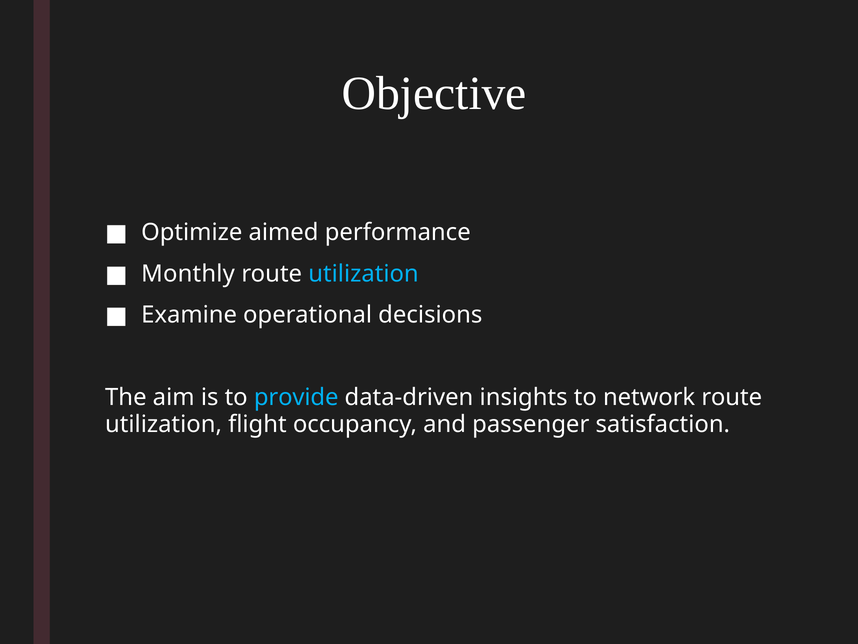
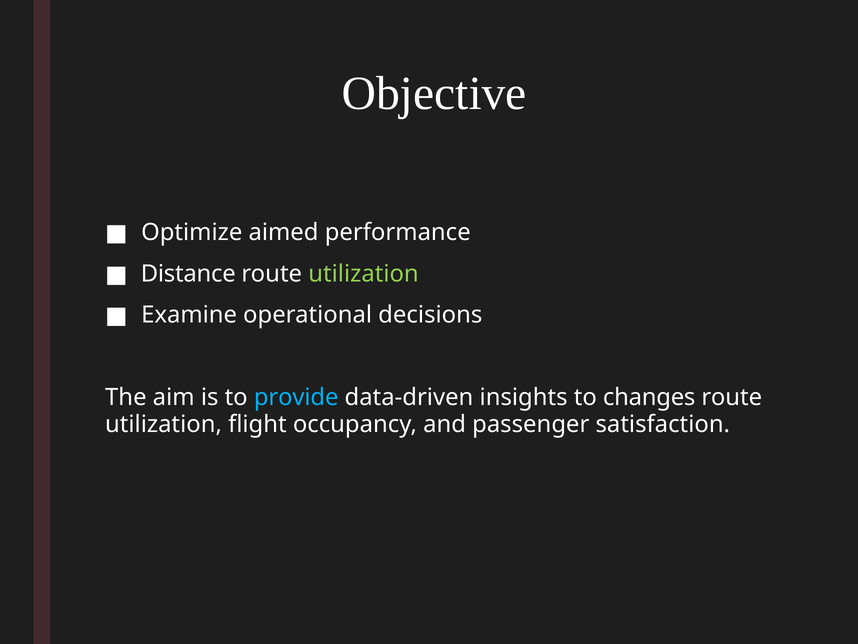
Monthly: Monthly -> Distance (188, 274)
utilization colour: light blue -> light green (364, 274)
network: network -> changes (649, 397)
